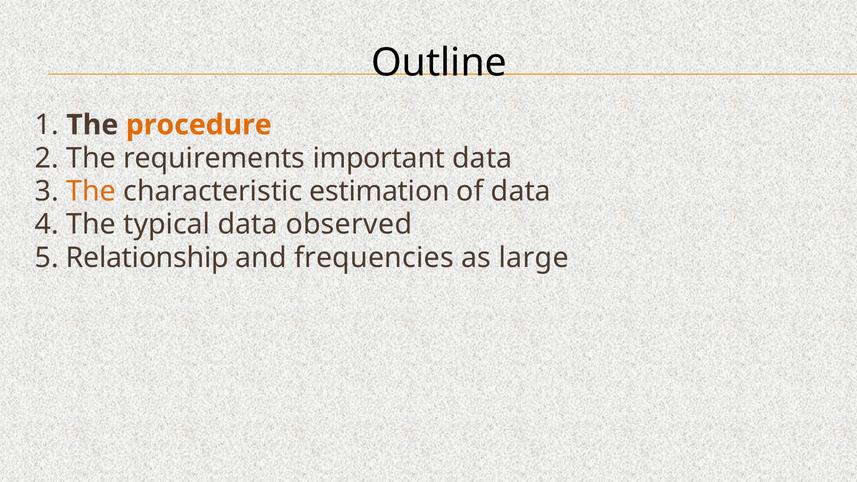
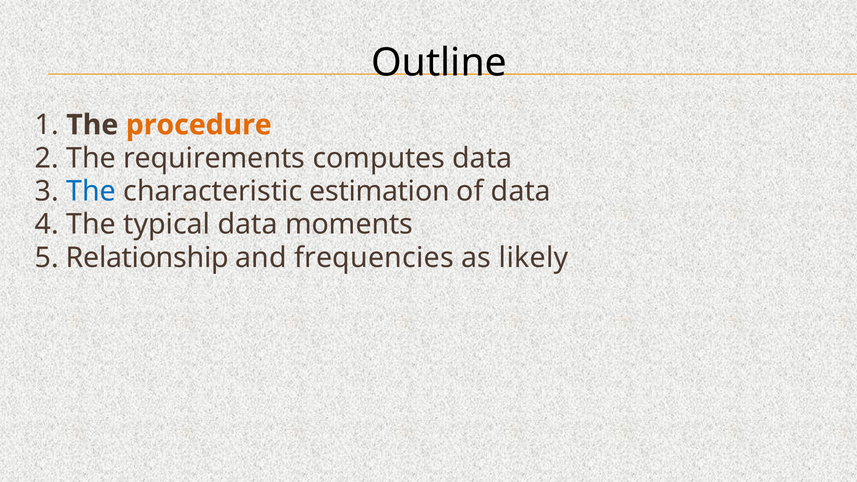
important: important -> computes (379, 158)
The colour: orange -> blue (91, 191)
observed: observed -> moments (349, 224)
large: large -> likely (534, 258)
